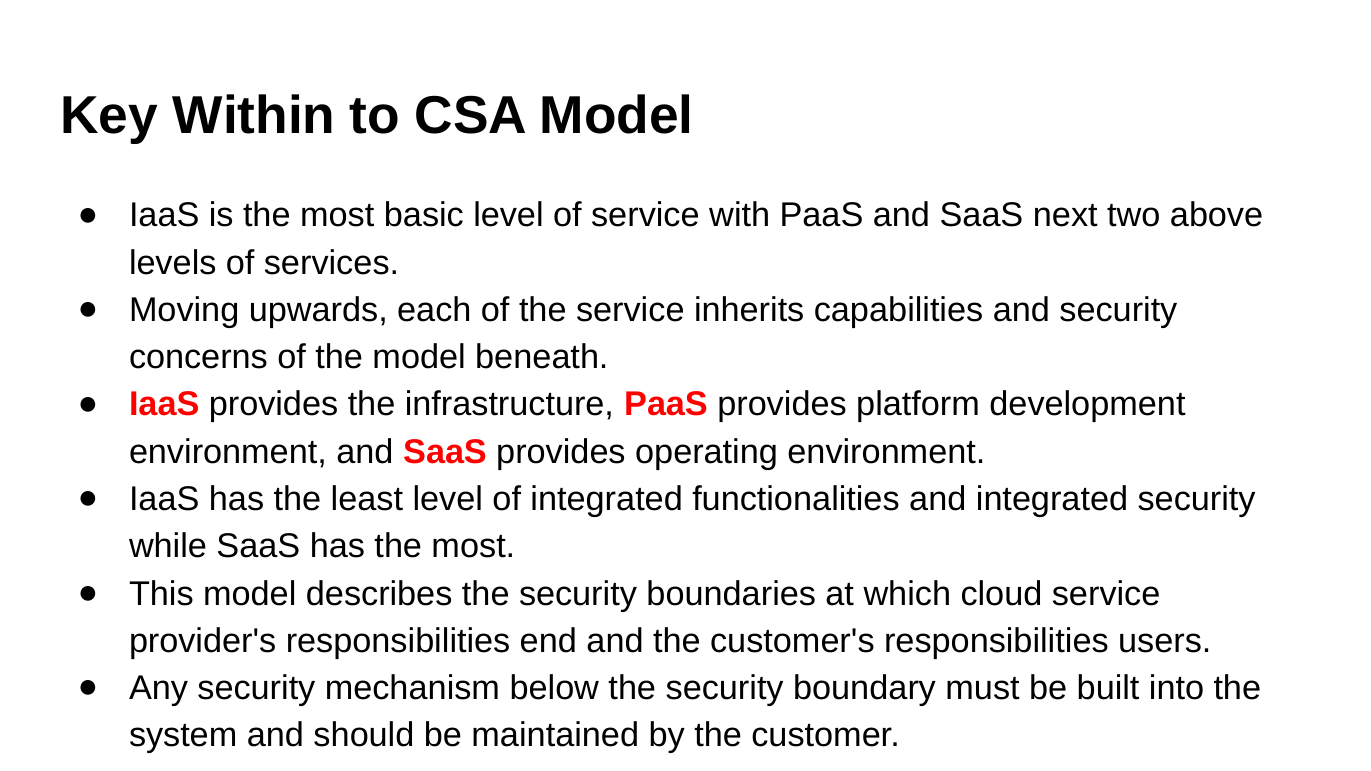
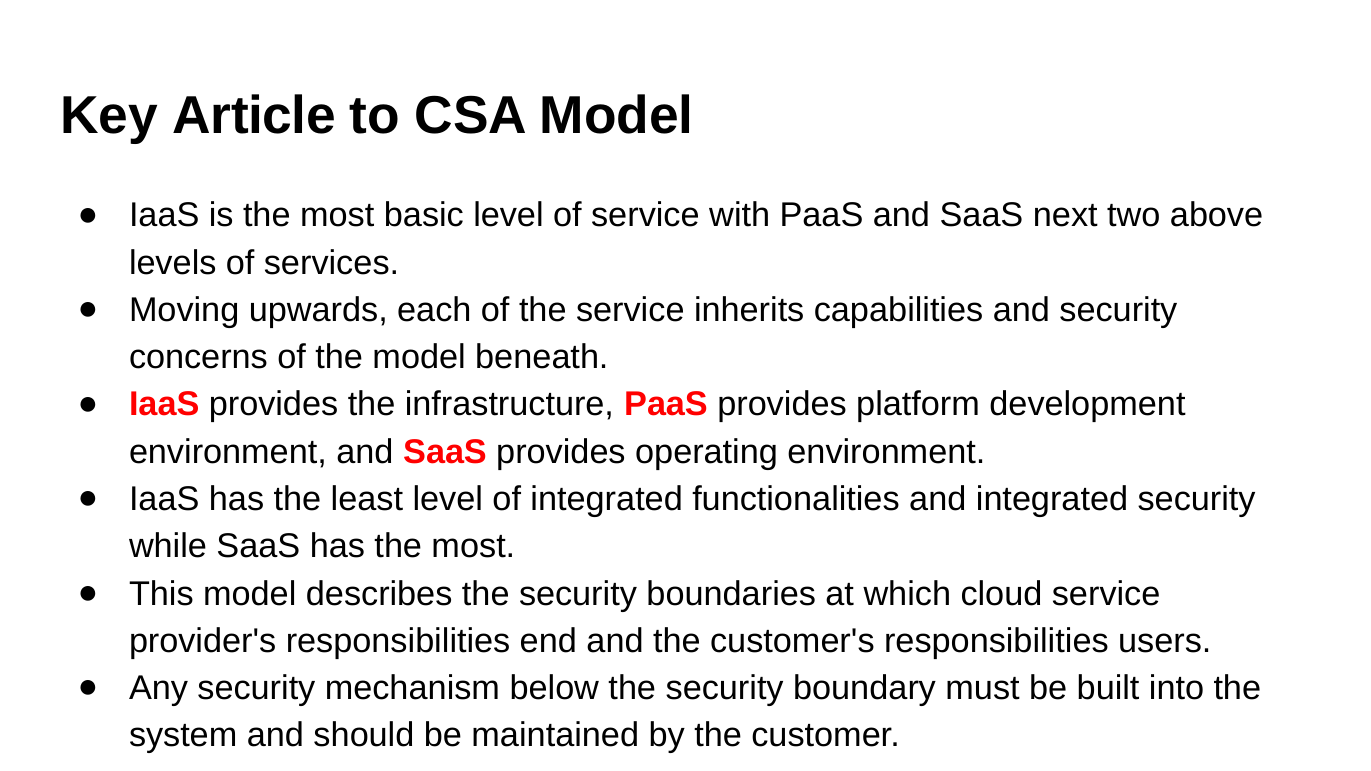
Within: Within -> Article (254, 116)
